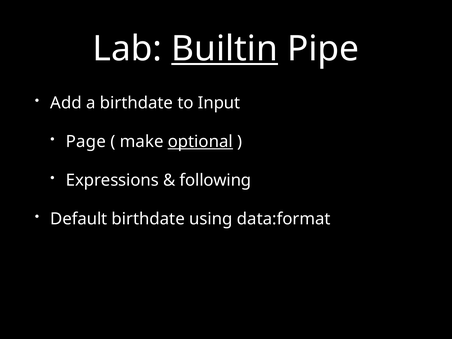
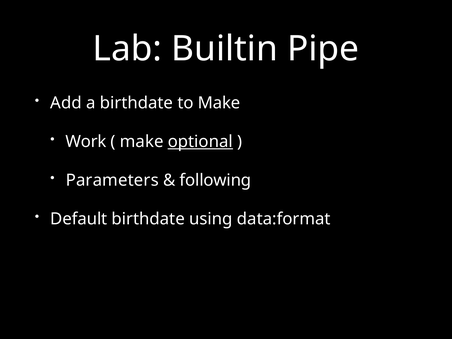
Builtin underline: present -> none (225, 49)
to Input: Input -> Make (219, 103)
Page: Page -> Work (86, 142)
Expressions: Expressions -> Parameters (112, 180)
